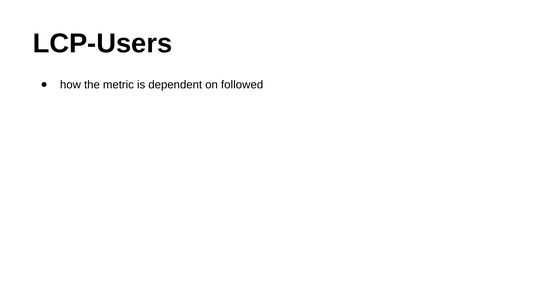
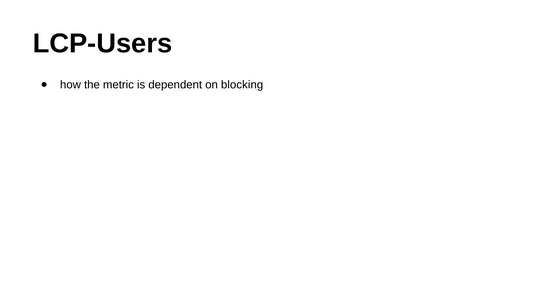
followed: followed -> blocking (242, 85)
